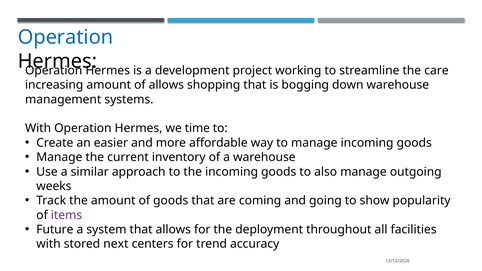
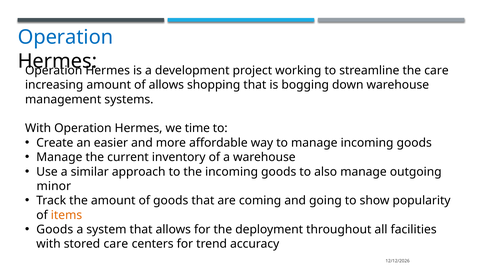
weeks: weeks -> minor (54, 186)
items colour: purple -> orange (66, 215)
Future: Future -> Goods (55, 230)
stored next: next -> care (116, 244)
